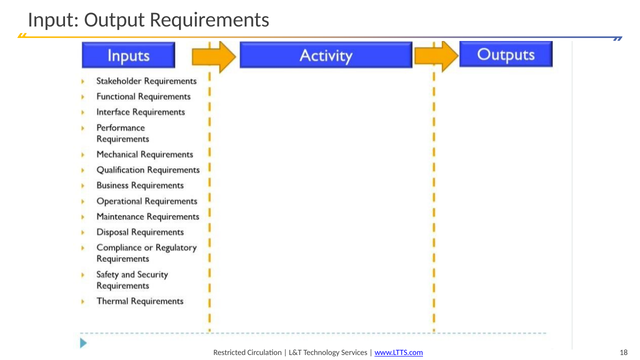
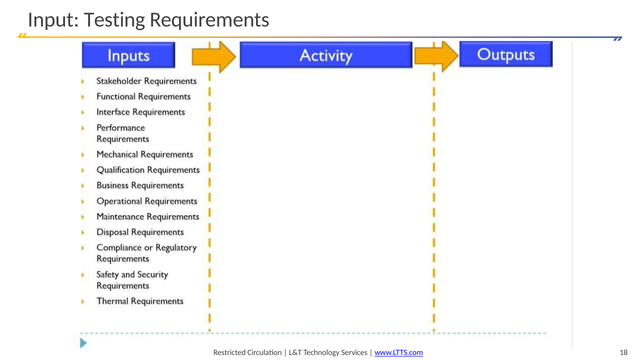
Output: Output -> Testing (115, 19)
